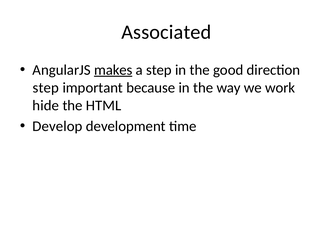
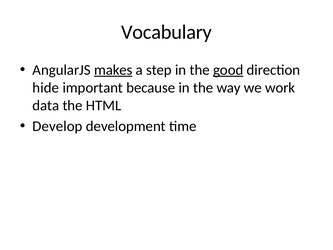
Associated: Associated -> Vocabulary (167, 32)
good underline: none -> present (228, 70)
step: step -> hide (46, 88)
hide: hide -> data (46, 105)
